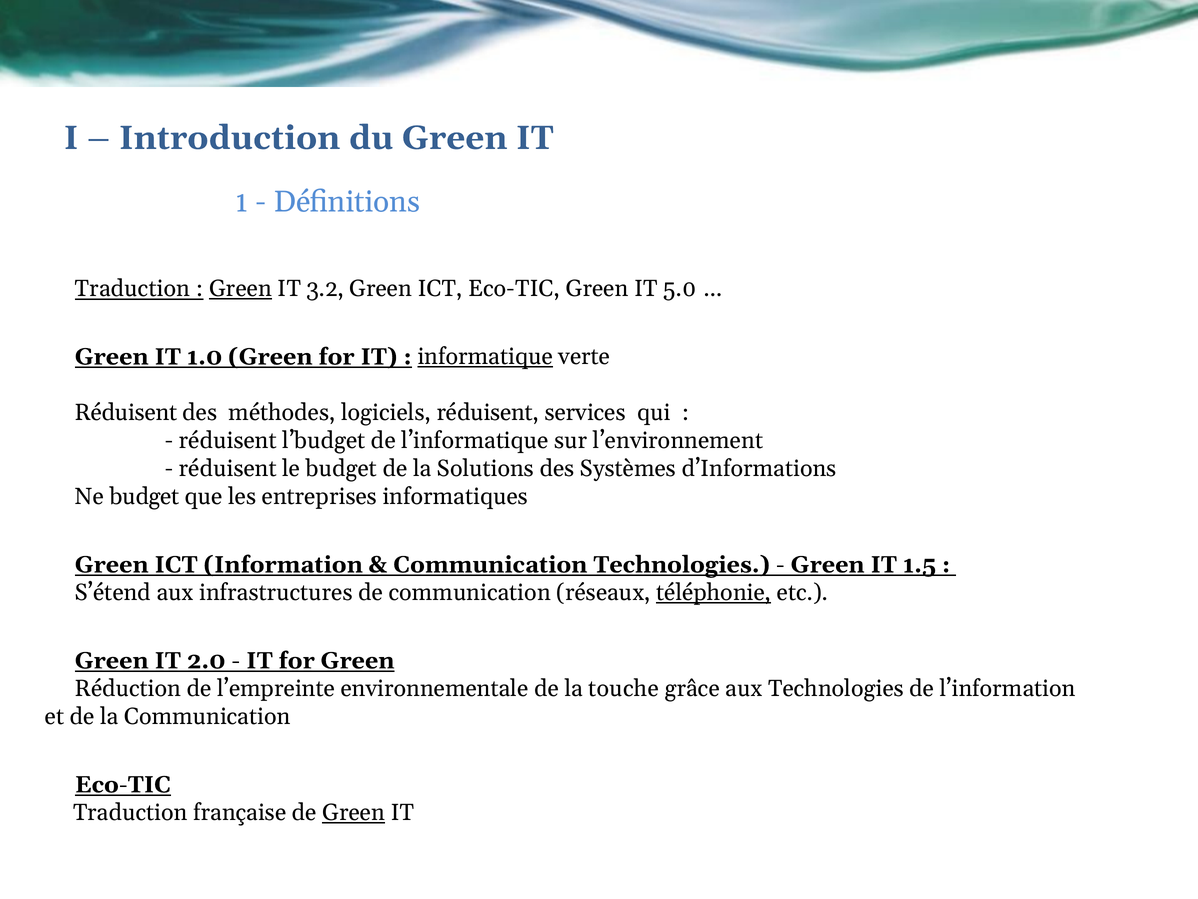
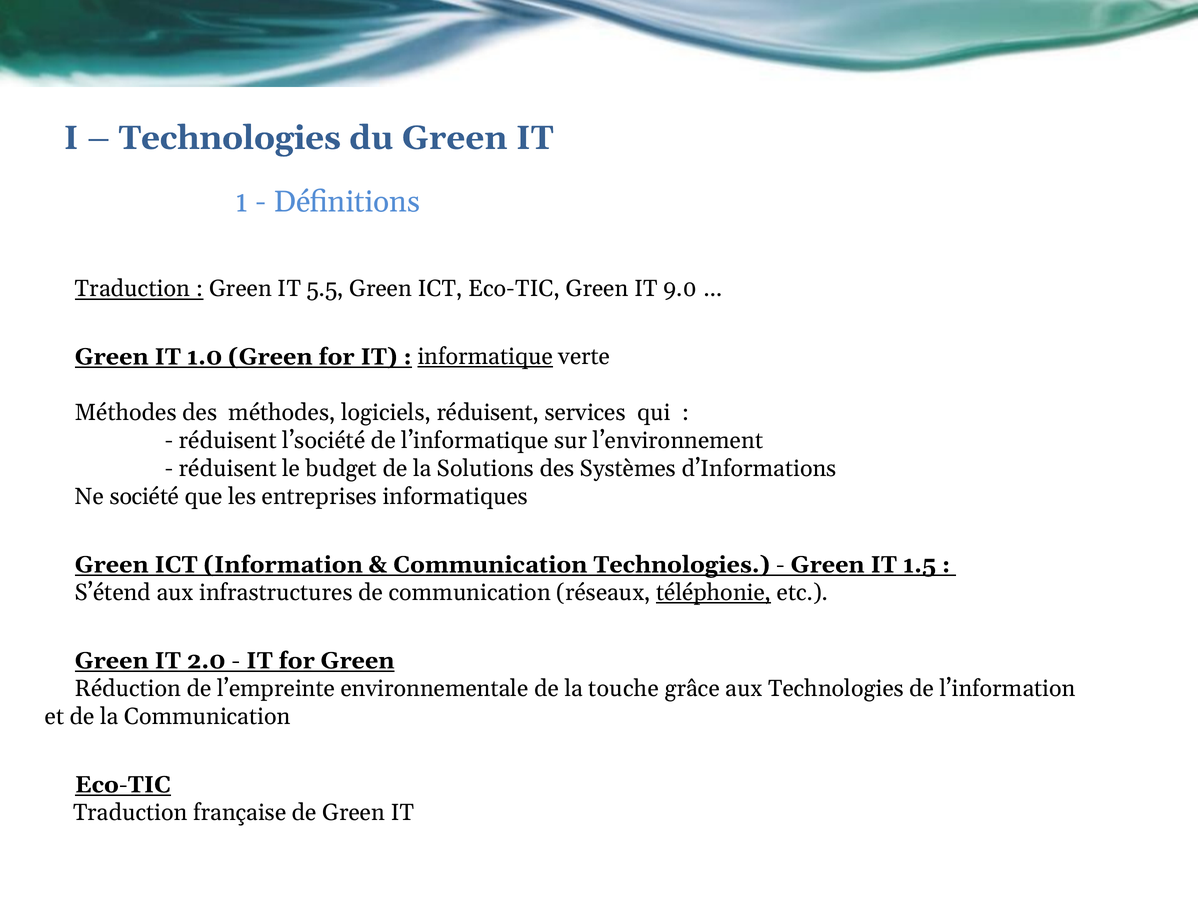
Introduction: Introduction -> Technologies (230, 138)
Green underline: present -> none (240, 289)
3.2: 3.2 -> 5.5 (325, 289)
5.0: 5.0 -> 9.0 (680, 289)
Réduisent: Réduisent -> Méthodes (126, 413)
l’budget: l’budget -> l’société (324, 440)
Ne budget: budget -> société (144, 496)
Green underline: present -> none (354, 812)
